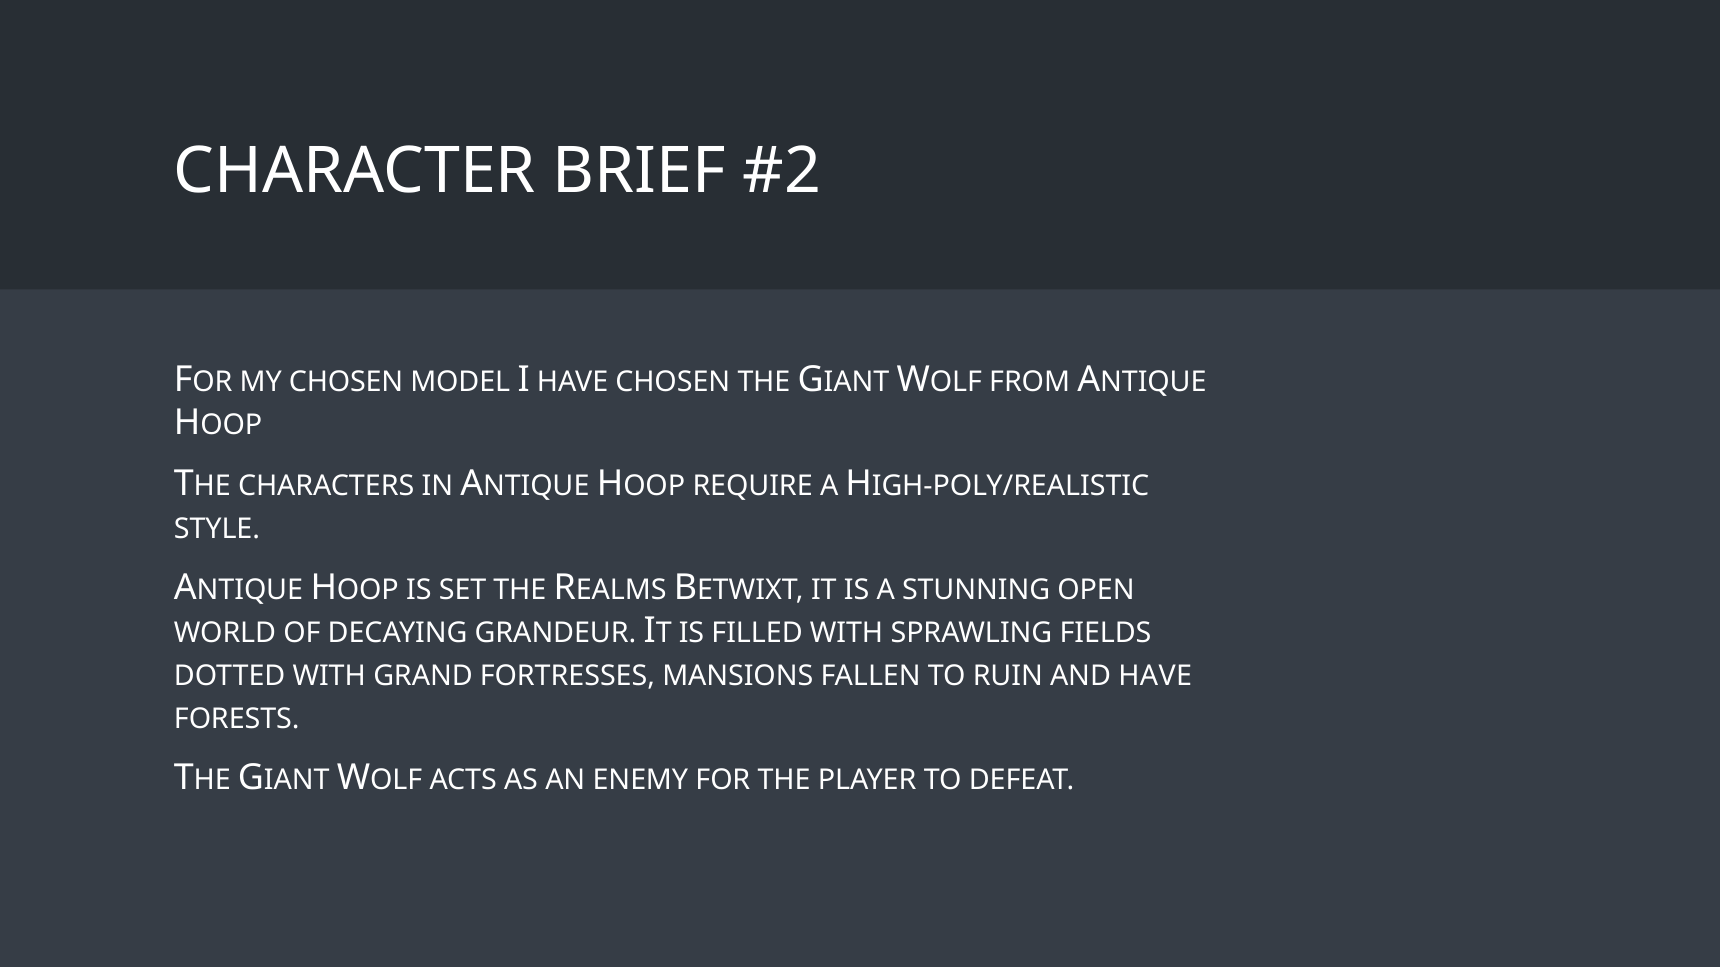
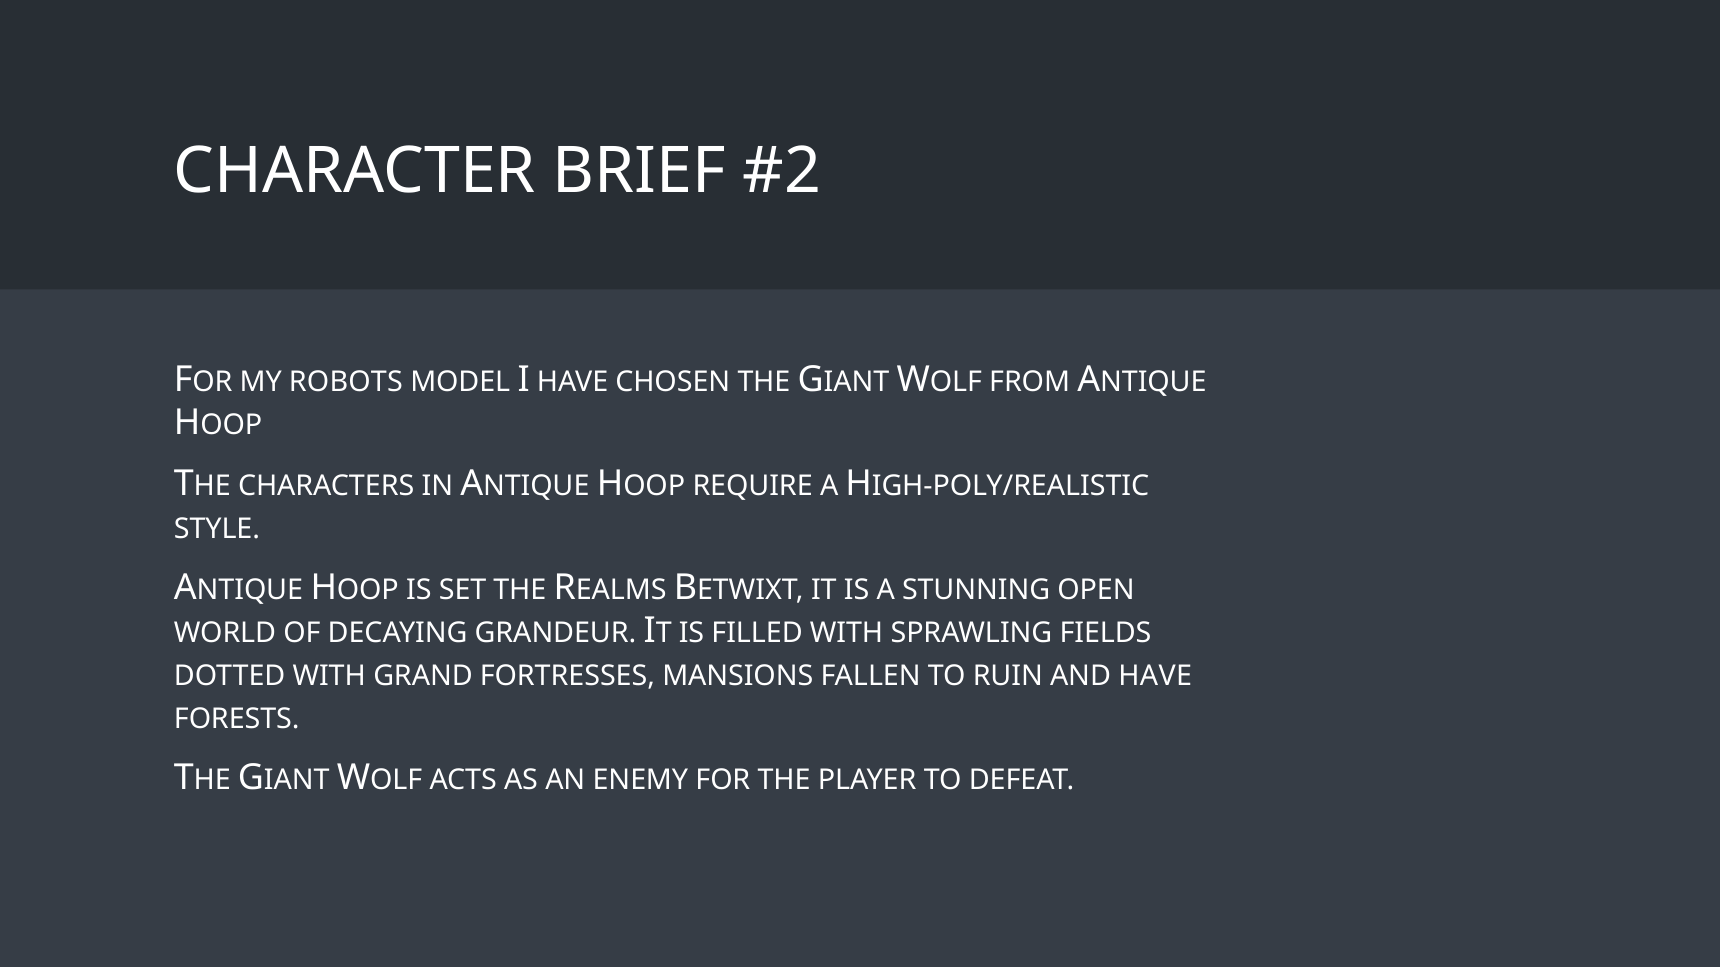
MY CHOSEN: CHOSEN -> ROBOTS (346, 382)
